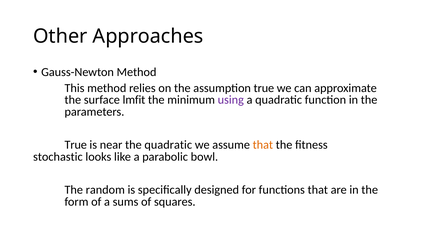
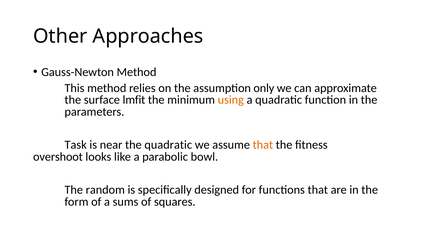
assumption true: true -> only (264, 88)
using colour: purple -> orange (231, 100)
True: True -> Task (76, 145)
stochastic: stochastic -> overshoot (58, 157)
